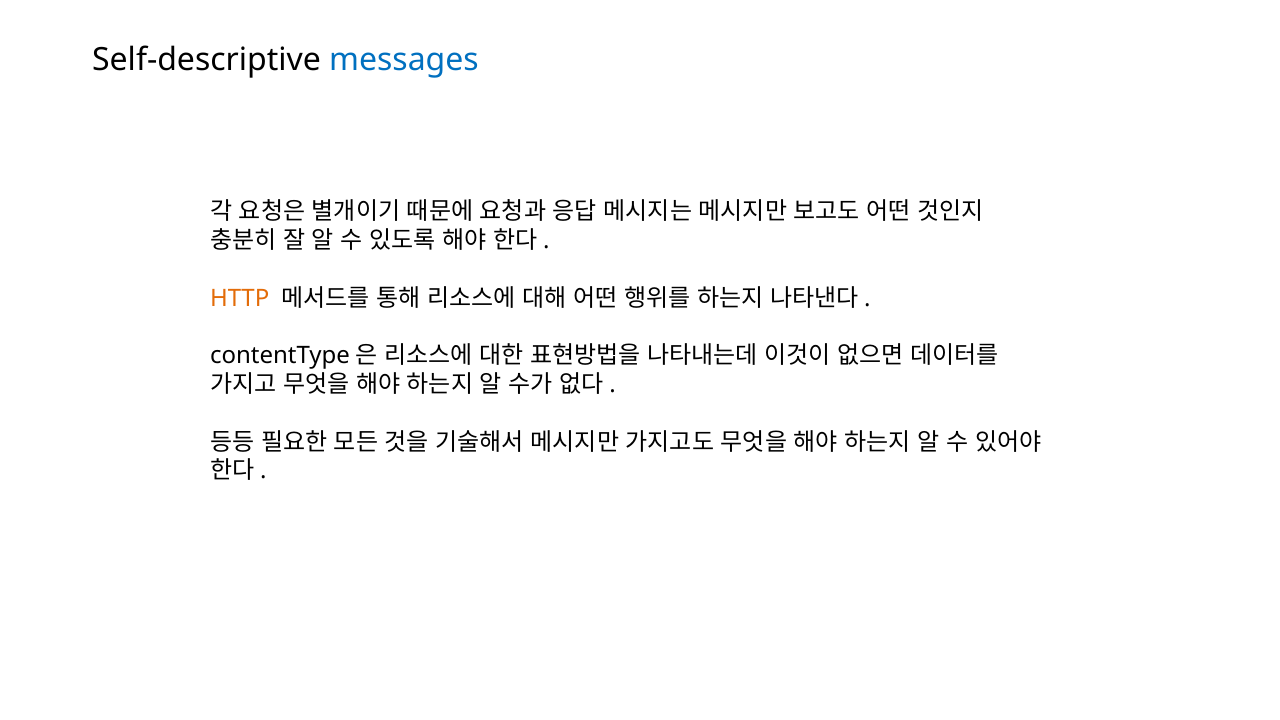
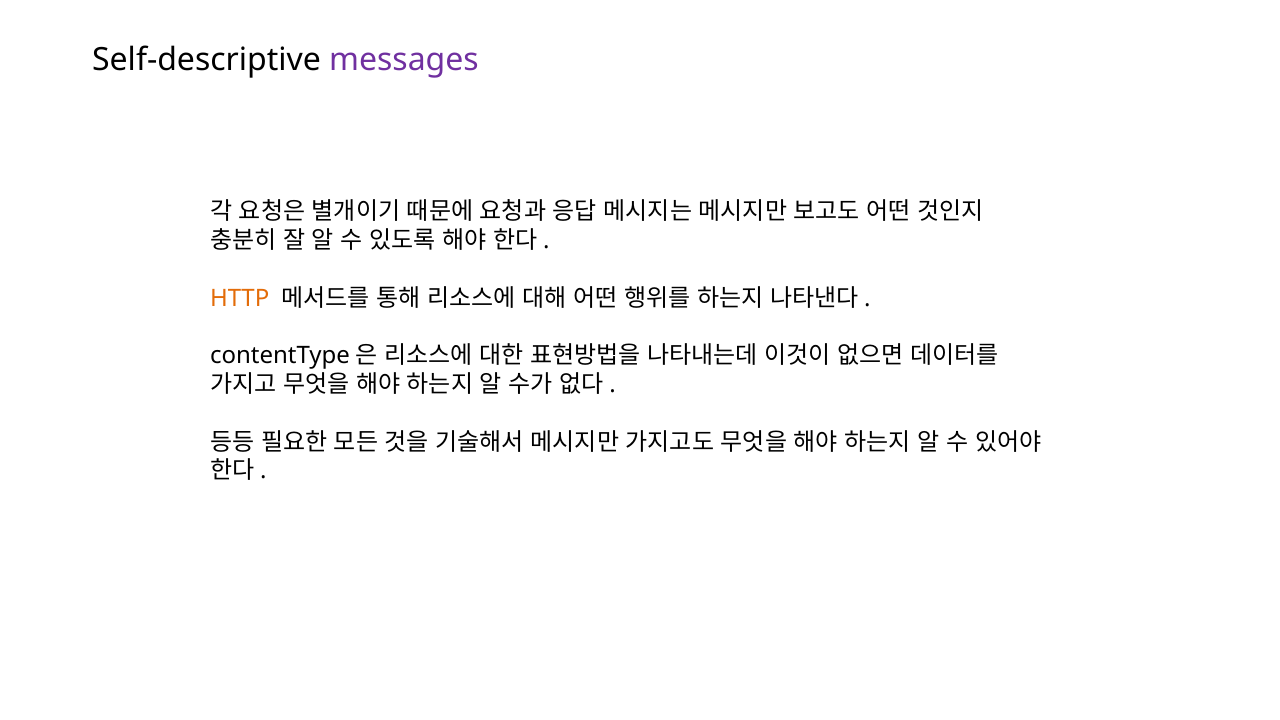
messages colour: blue -> purple (404, 60)
